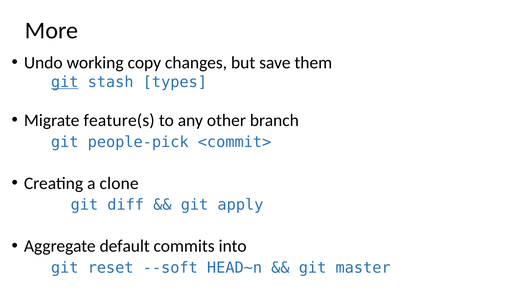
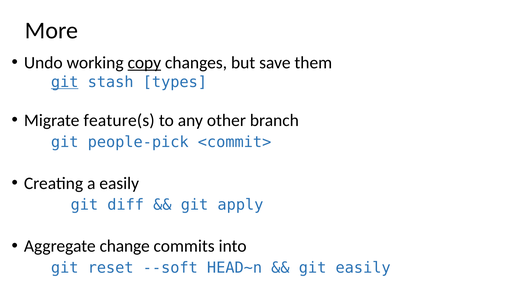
copy underline: none -> present (144, 63)
a clone: clone -> easily (119, 183)
default: default -> change (125, 246)
git master: master -> easily (363, 268)
